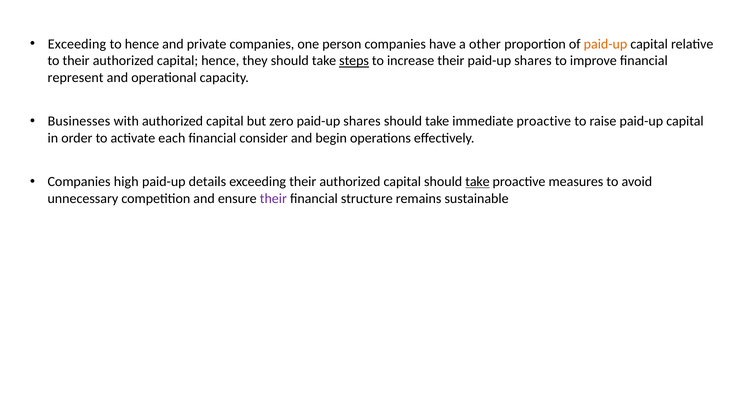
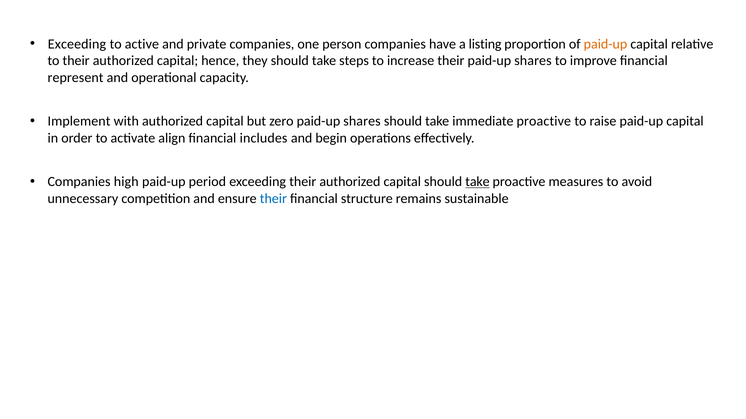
to hence: hence -> active (142, 44)
other: other -> listing (485, 44)
steps underline: present -> none (354, 61)
Businesses: Businesses -> Implement (79, 122)
each: each -> align (172, 138)
consider: consider -> includes (264, 138)
details: details -> period (207, 182)
their colour: purple -> blue (273, 199)
